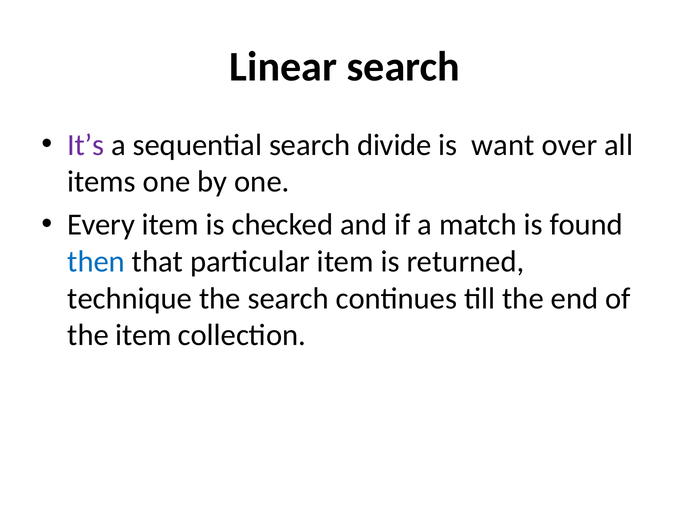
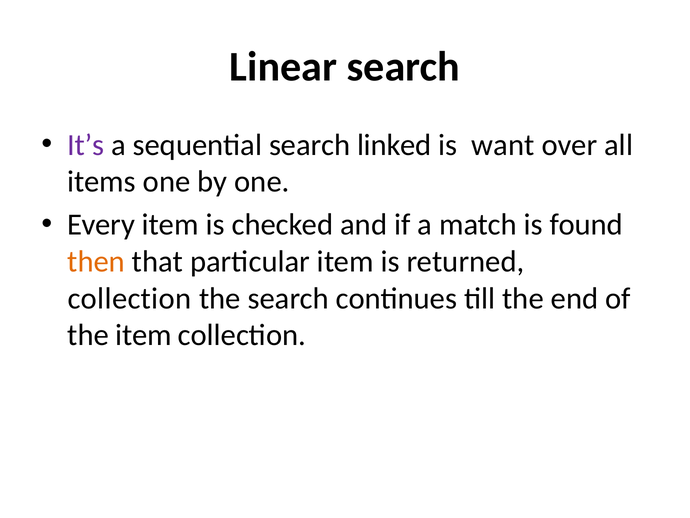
divide: divide -> linked (394, 145)
then colour: blue -> orange (96, 261)
technique: technique -> collection (130, 298)
